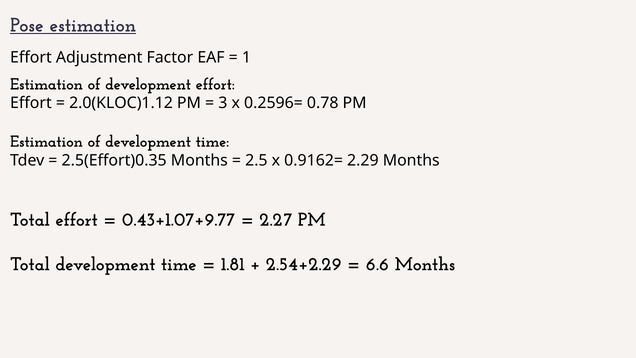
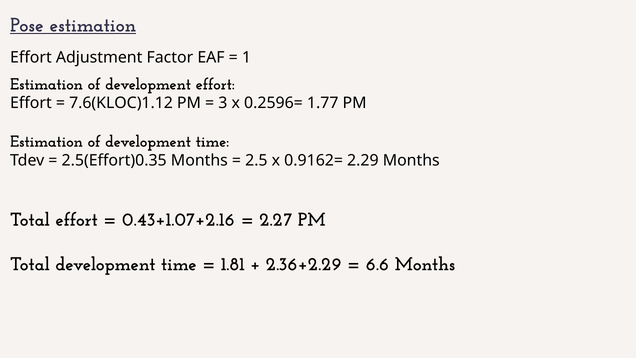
2.0(KLOC)1.12: 2.0(KLOC)1.12 -> 7.6(KLOC)1.12 (121, 103)
0.78: 0.78 -> 1.77 (323, 103)
0.43+1.07+9.77: 0.43+1.07+9.77 -> 0.43+1.07+2.16 (178, 219)
2.54+2.29: 2.54+2.29 -> 2.36+2.29 (304, 264)
